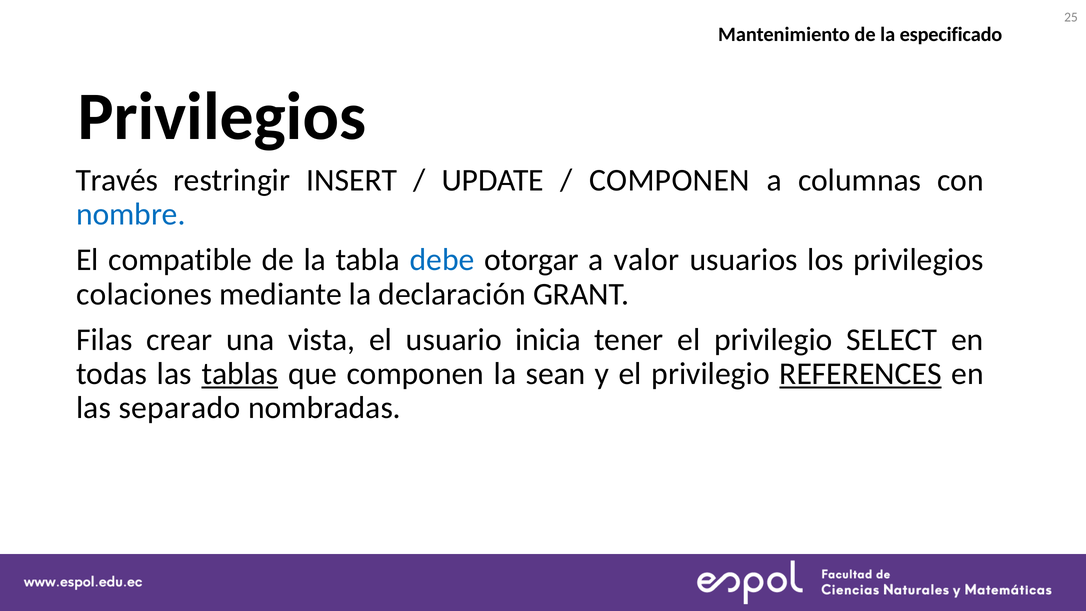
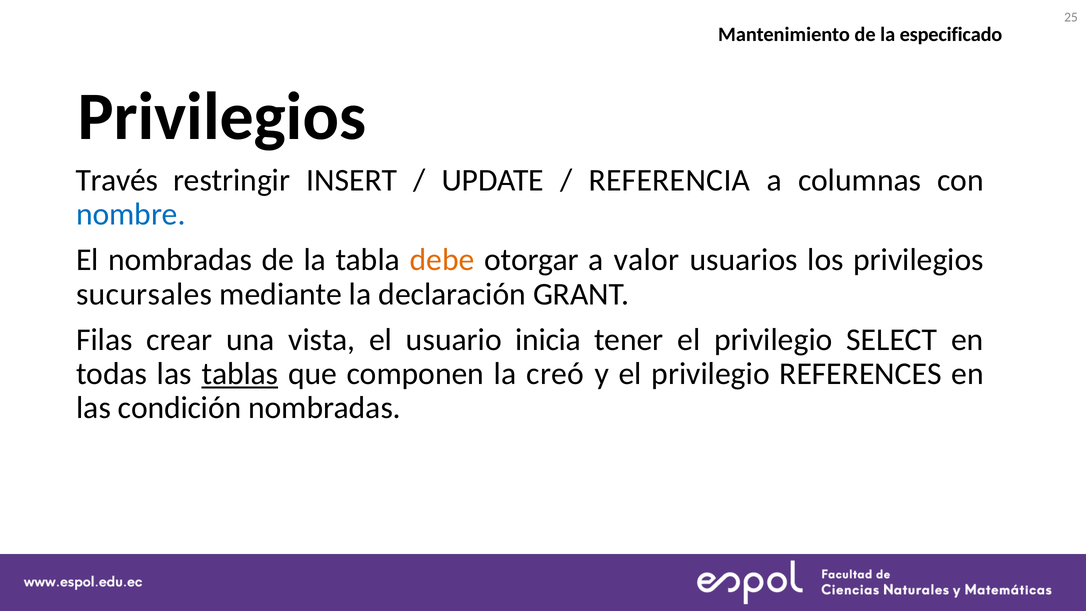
COMPONEN: COMPONEN -> REFERENCIA (669, 180)
El compatible: compatible -> nombradas (180, 260)
debe colour: blue -> orange (442, 260)
colaciones: colaciones -> sucursales (144, 294)
sean: sean -> creó (555, 374)
REFERENCES underline: present -> none (861, 374)
separado: separado -> condición (180, 408)
